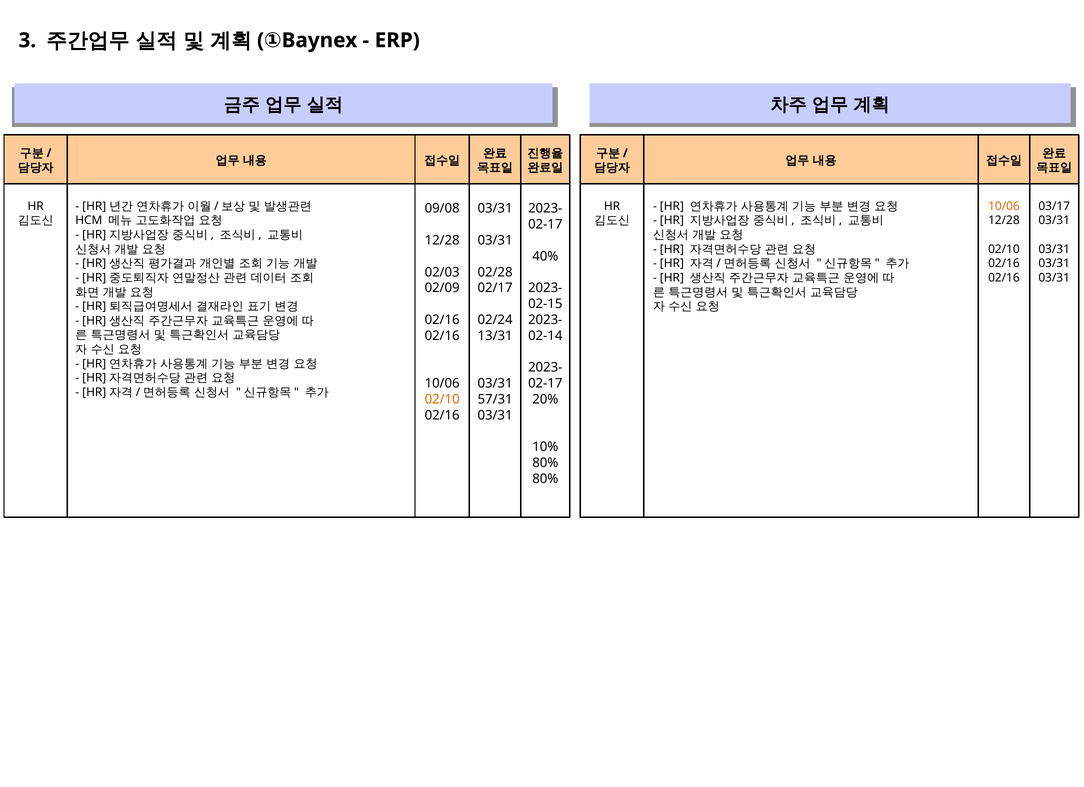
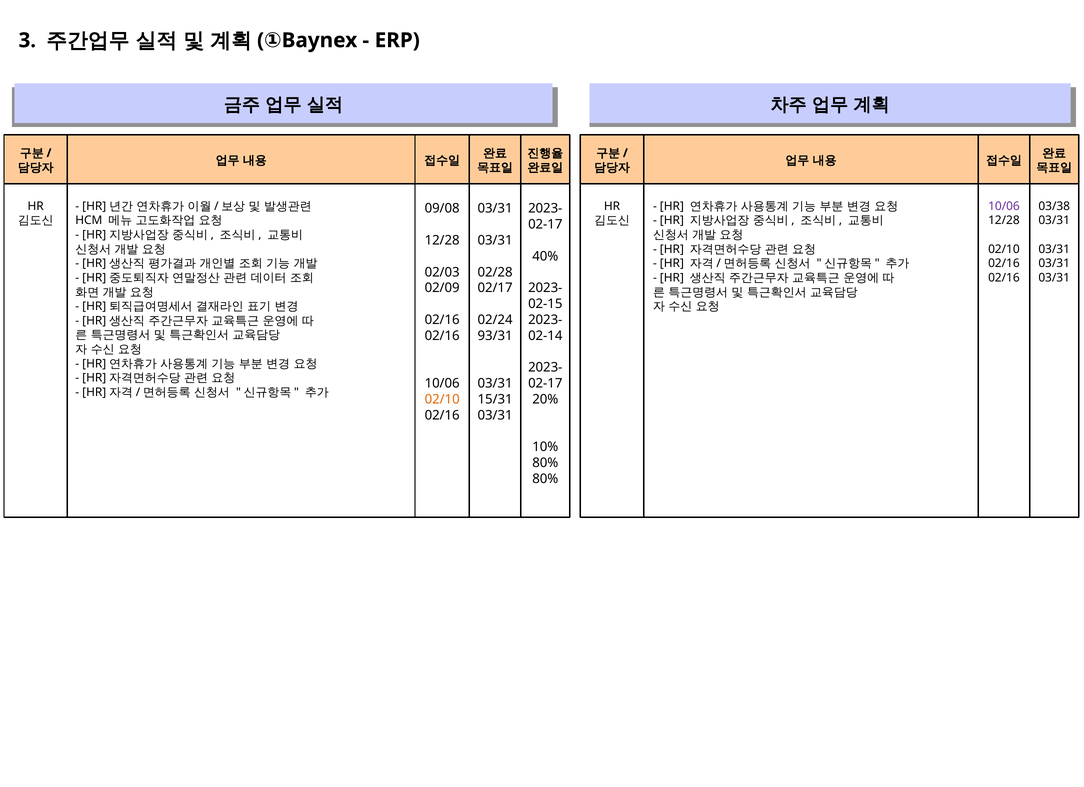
10/06 colour: orange -> purple (1004, 206)
03/17: 03/17 -> 03/38 (1054, 206)
13/31: 13/31 -> 93/31 (495, 336)
57/31: 57/31 -> 15/31 (495, 399)
